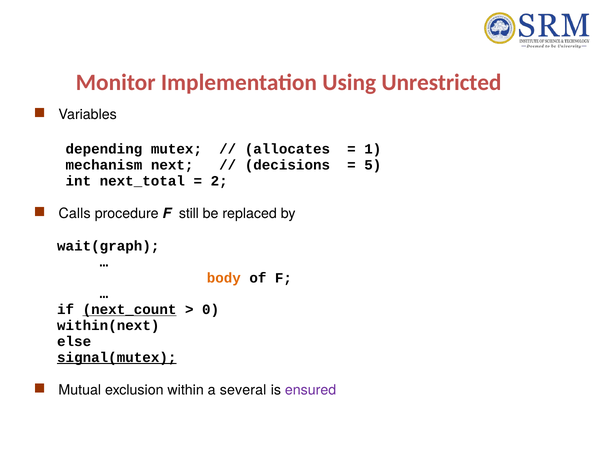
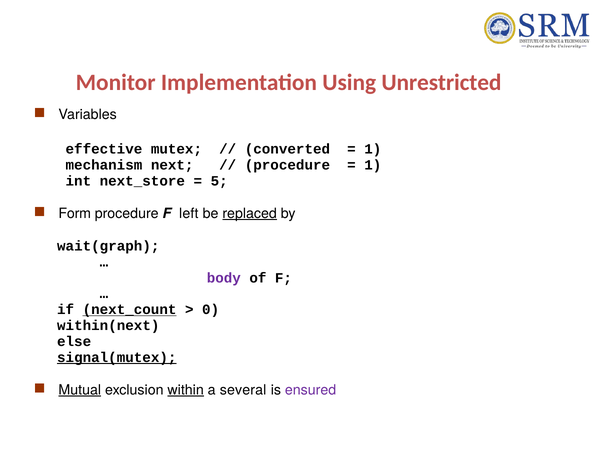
depending: depending -> effective (104, 149)
allocates: allocates -> converted (287, 149)
decisions: decisions -> procedure (287, 165)
5: 5 -> 1 (373, 165)
next_total: next_total -> next_store (142, 181)
2: 2 -> 5 (219, 181)
Calls: Calls -> Form (75, 213)
still: still -> left (189, 213)
replaced underline: none -> present (250, 213)
body colour: orange -> purple (224, 278)
Mutual underline: none -> present (80, 390)
within underline: none -> present (186, 390)
